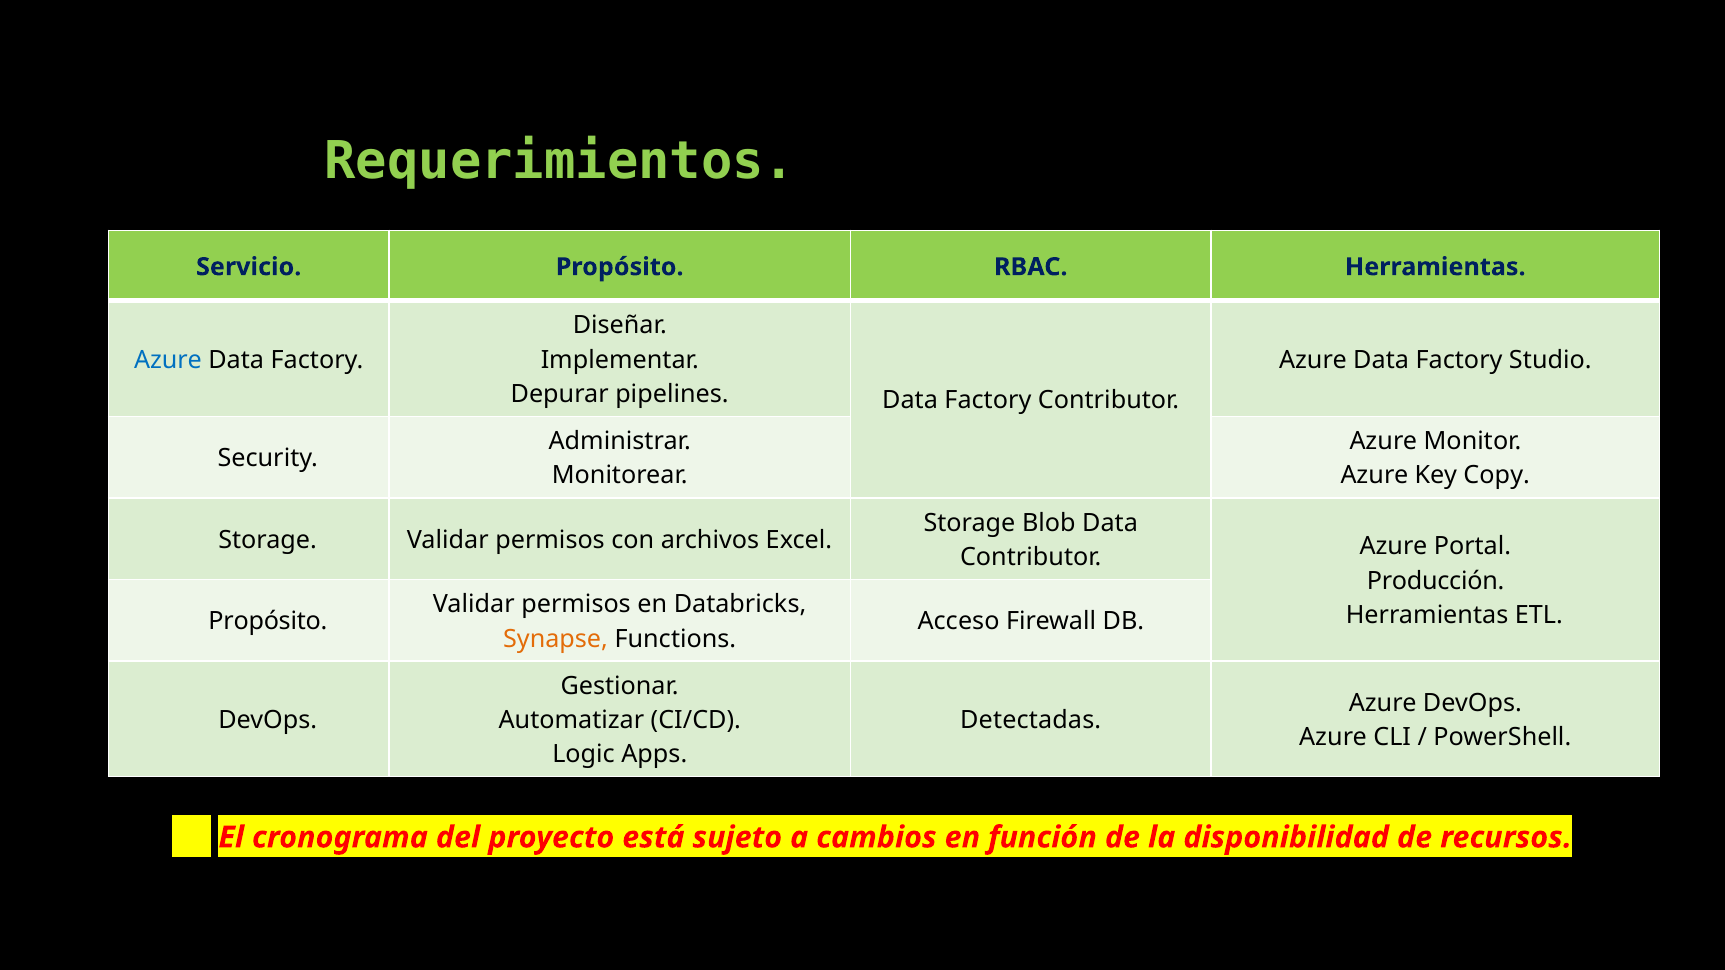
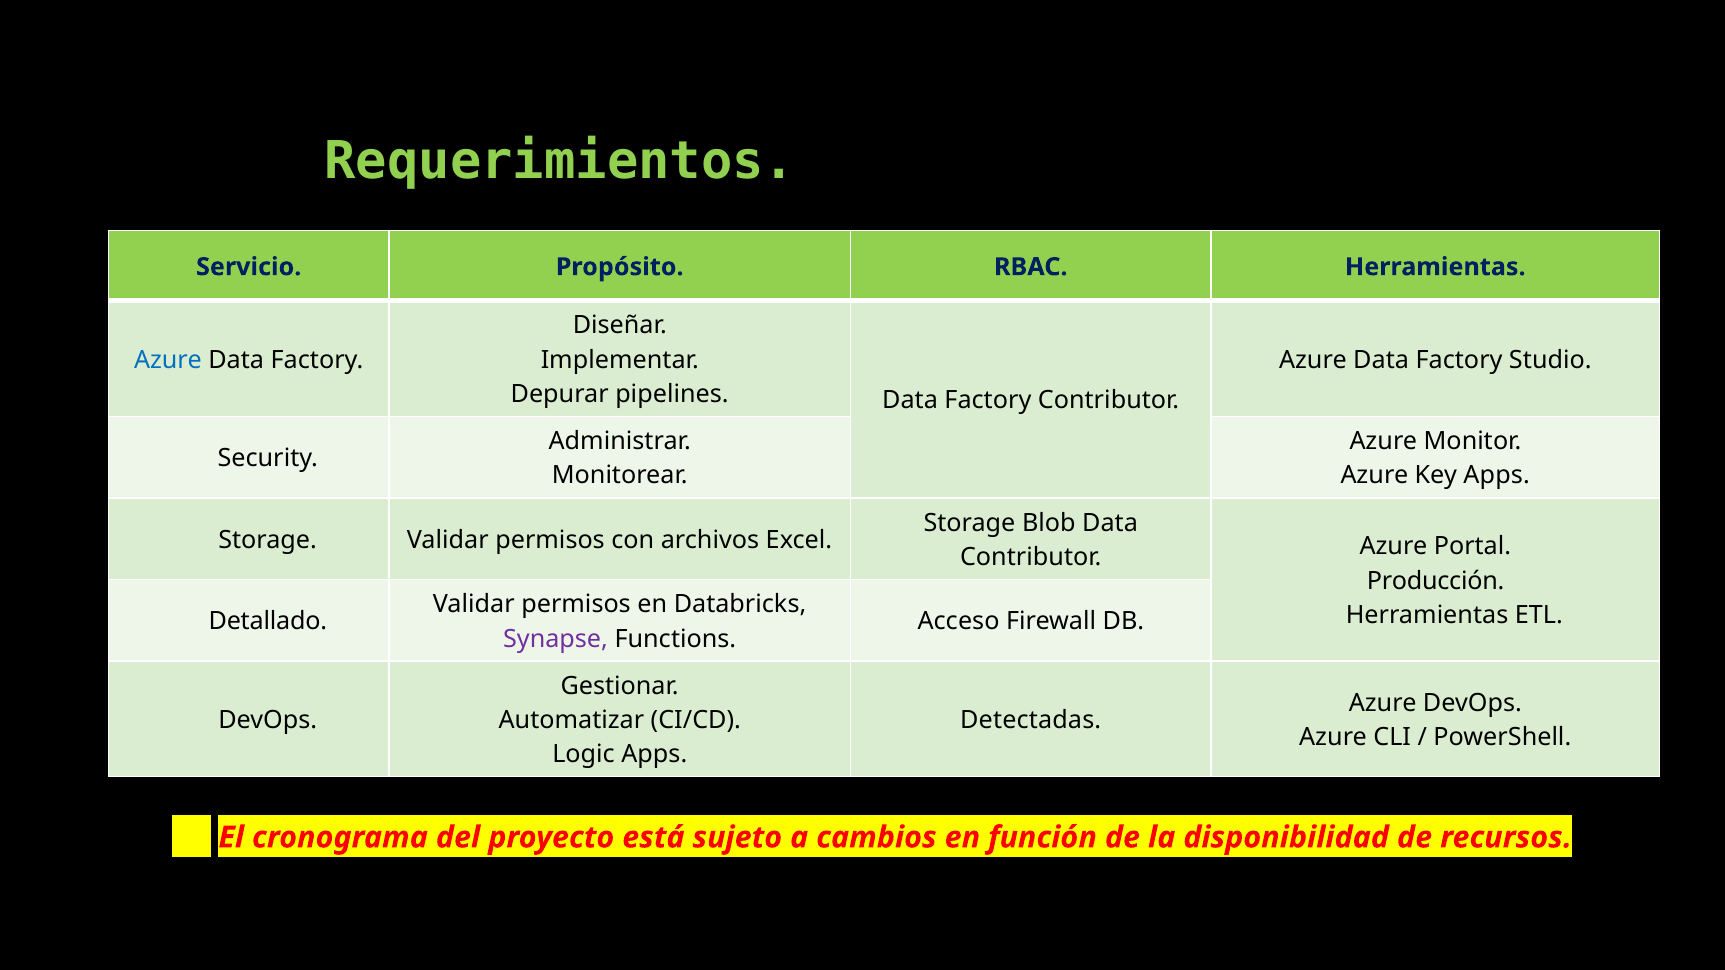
Key Copy: Copy -> Apps (1497, 476)
Propósito: Propósito -> Detallado (268, 622)
Synapse colour: orange -> purple (556, 639)
